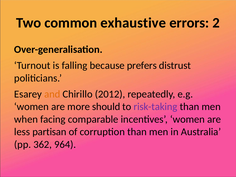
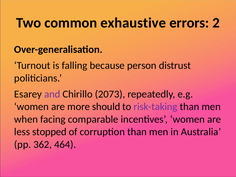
prefers: prefers -> person (142, 66)
and colour: orange -> purple (52, 94)
2012: 2012 -> 2073 (110, 94)
partisan: partisan -> stopped (49, 132)
964: 964 -> 464 (65, 144)
